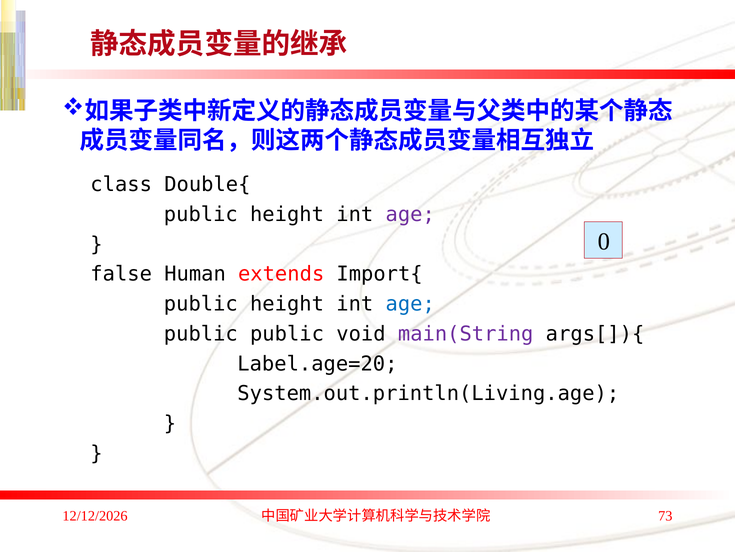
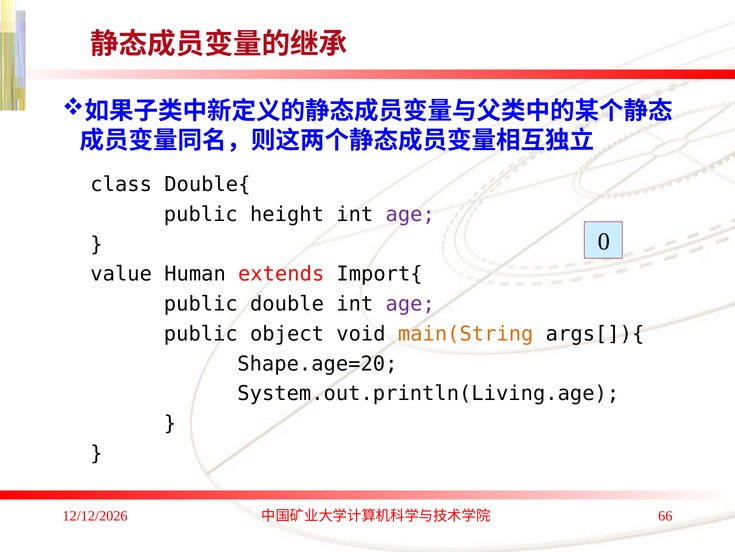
false: false -> value (121, 274)
height: height -> double (287, 304)
age colour: blue -> purple (410, 304)
public public: public -> object (287, 333)
main(String colour: purple -> orange (466, 333)
Label.age=20: Label.age=20 -> Shape.age=20 (317, 363)
73: 73 -> 66 (665, 516)
